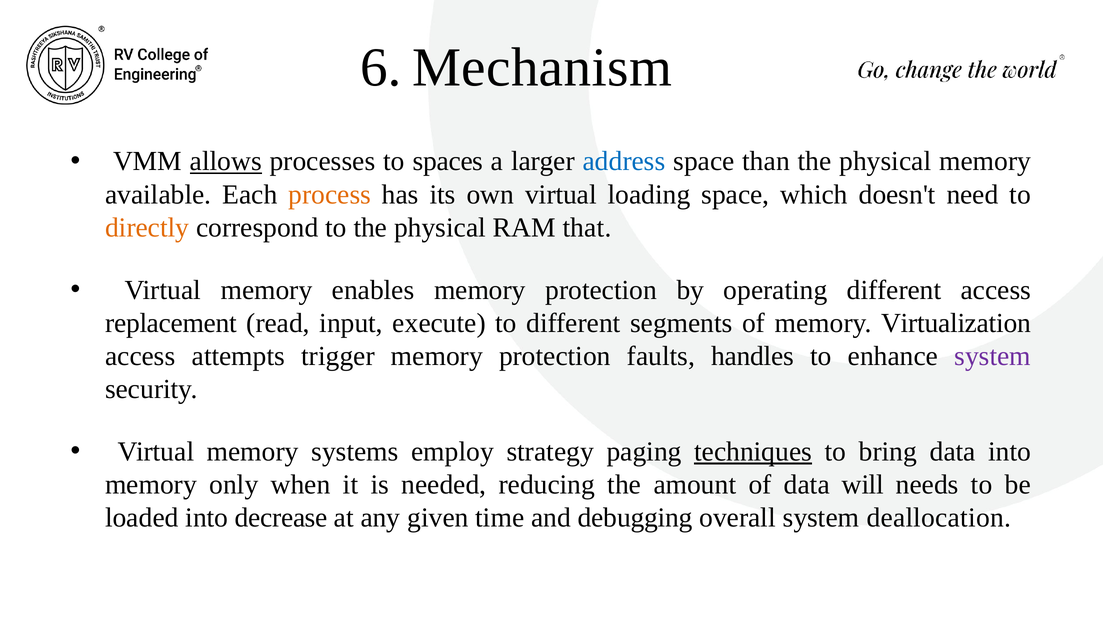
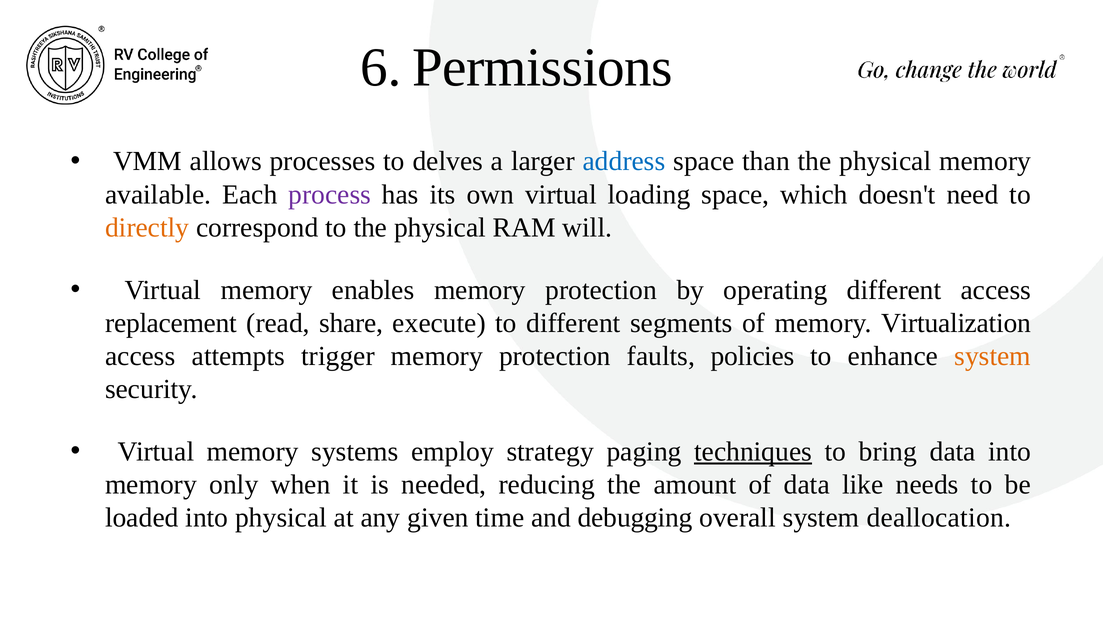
Mechanism: Mechanism -> Permissions (542, 68)
allows underline: present -> none (226, 162)
spaces: spaces -> delves (448, 162)
process colour: orange -> purple (330, 195)
that: that -> will (587, 228)
input: input -> share (351, 323)
handles: handles -> policies (753, 356)
system colour: purple -> orange (993, 356)
will: will -> like (863, 485)
into decrease: decrease -> physical (281, 518)
